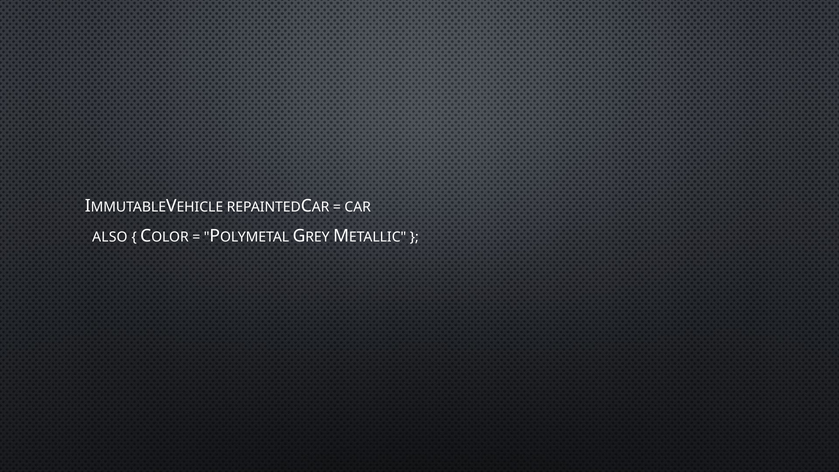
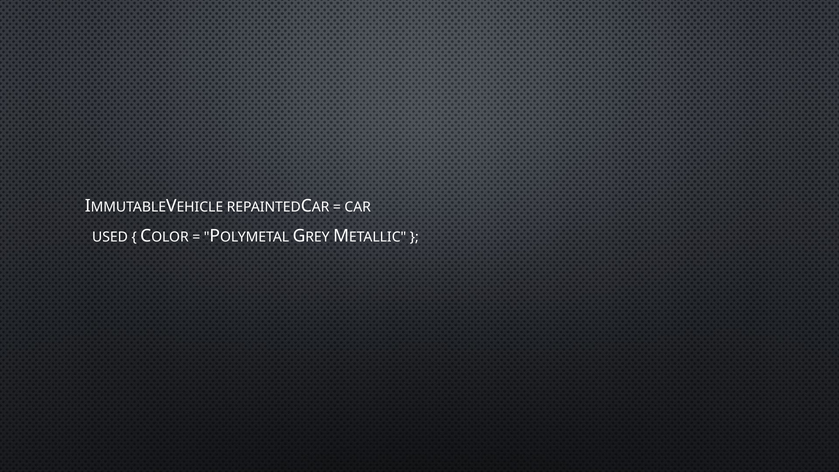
ALSO: ALSO -> USED (110, 237)
